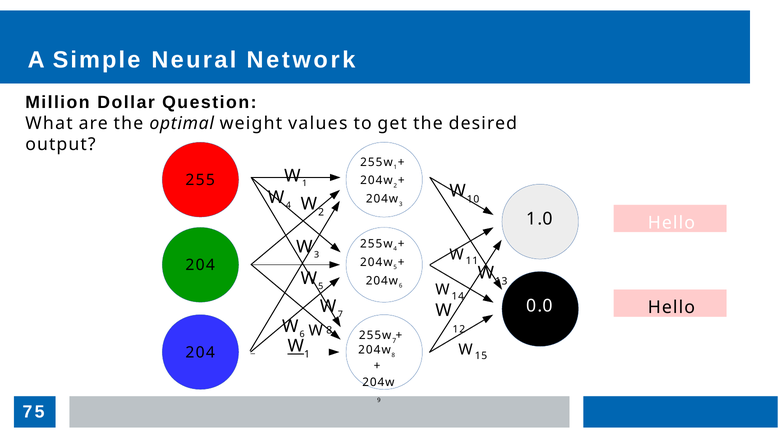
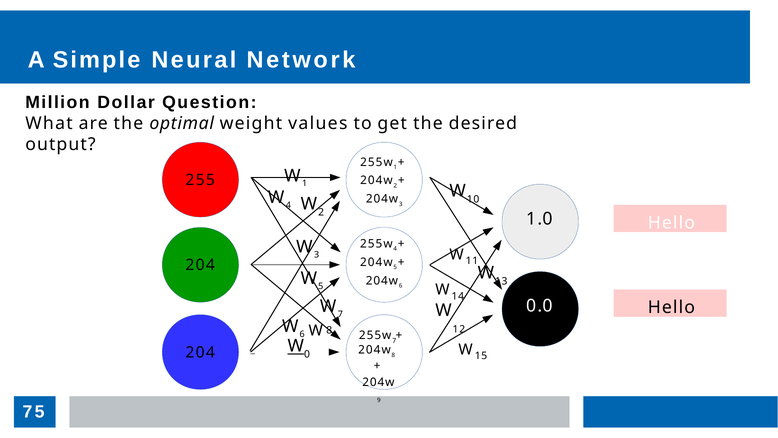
1: 1 -> 0 (307, 354)
